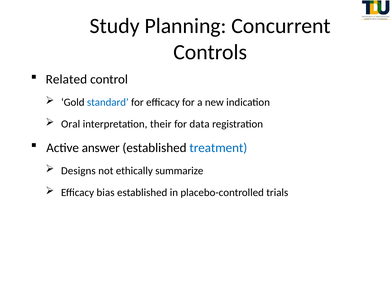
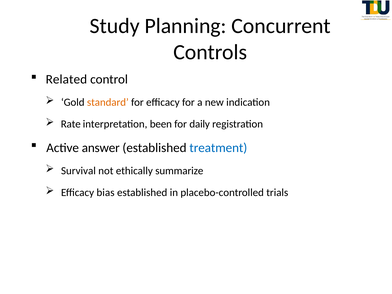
standard colour: blue -> orange (108, 102)
Oral: Oral -> Rate (71, 124)
their: their -> been (161, 124)
data: data -> daily (200, 124)
Designs: Designs -> Survival (78, 171)
